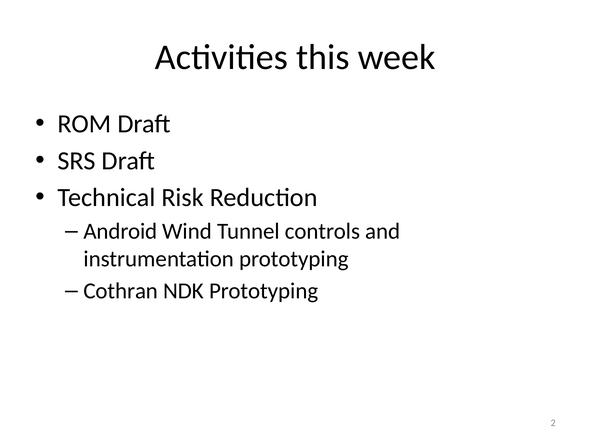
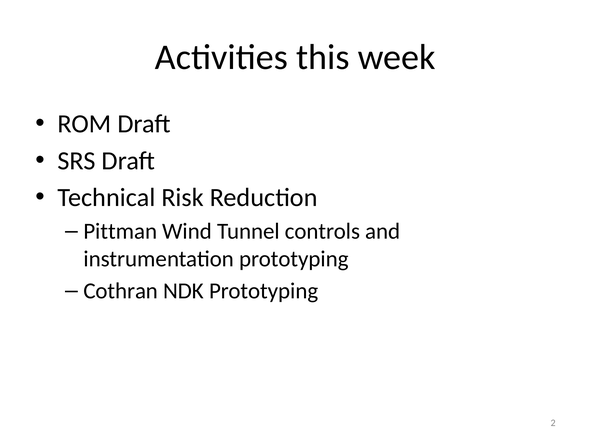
Android: Android -> Pittman (120, 232)
